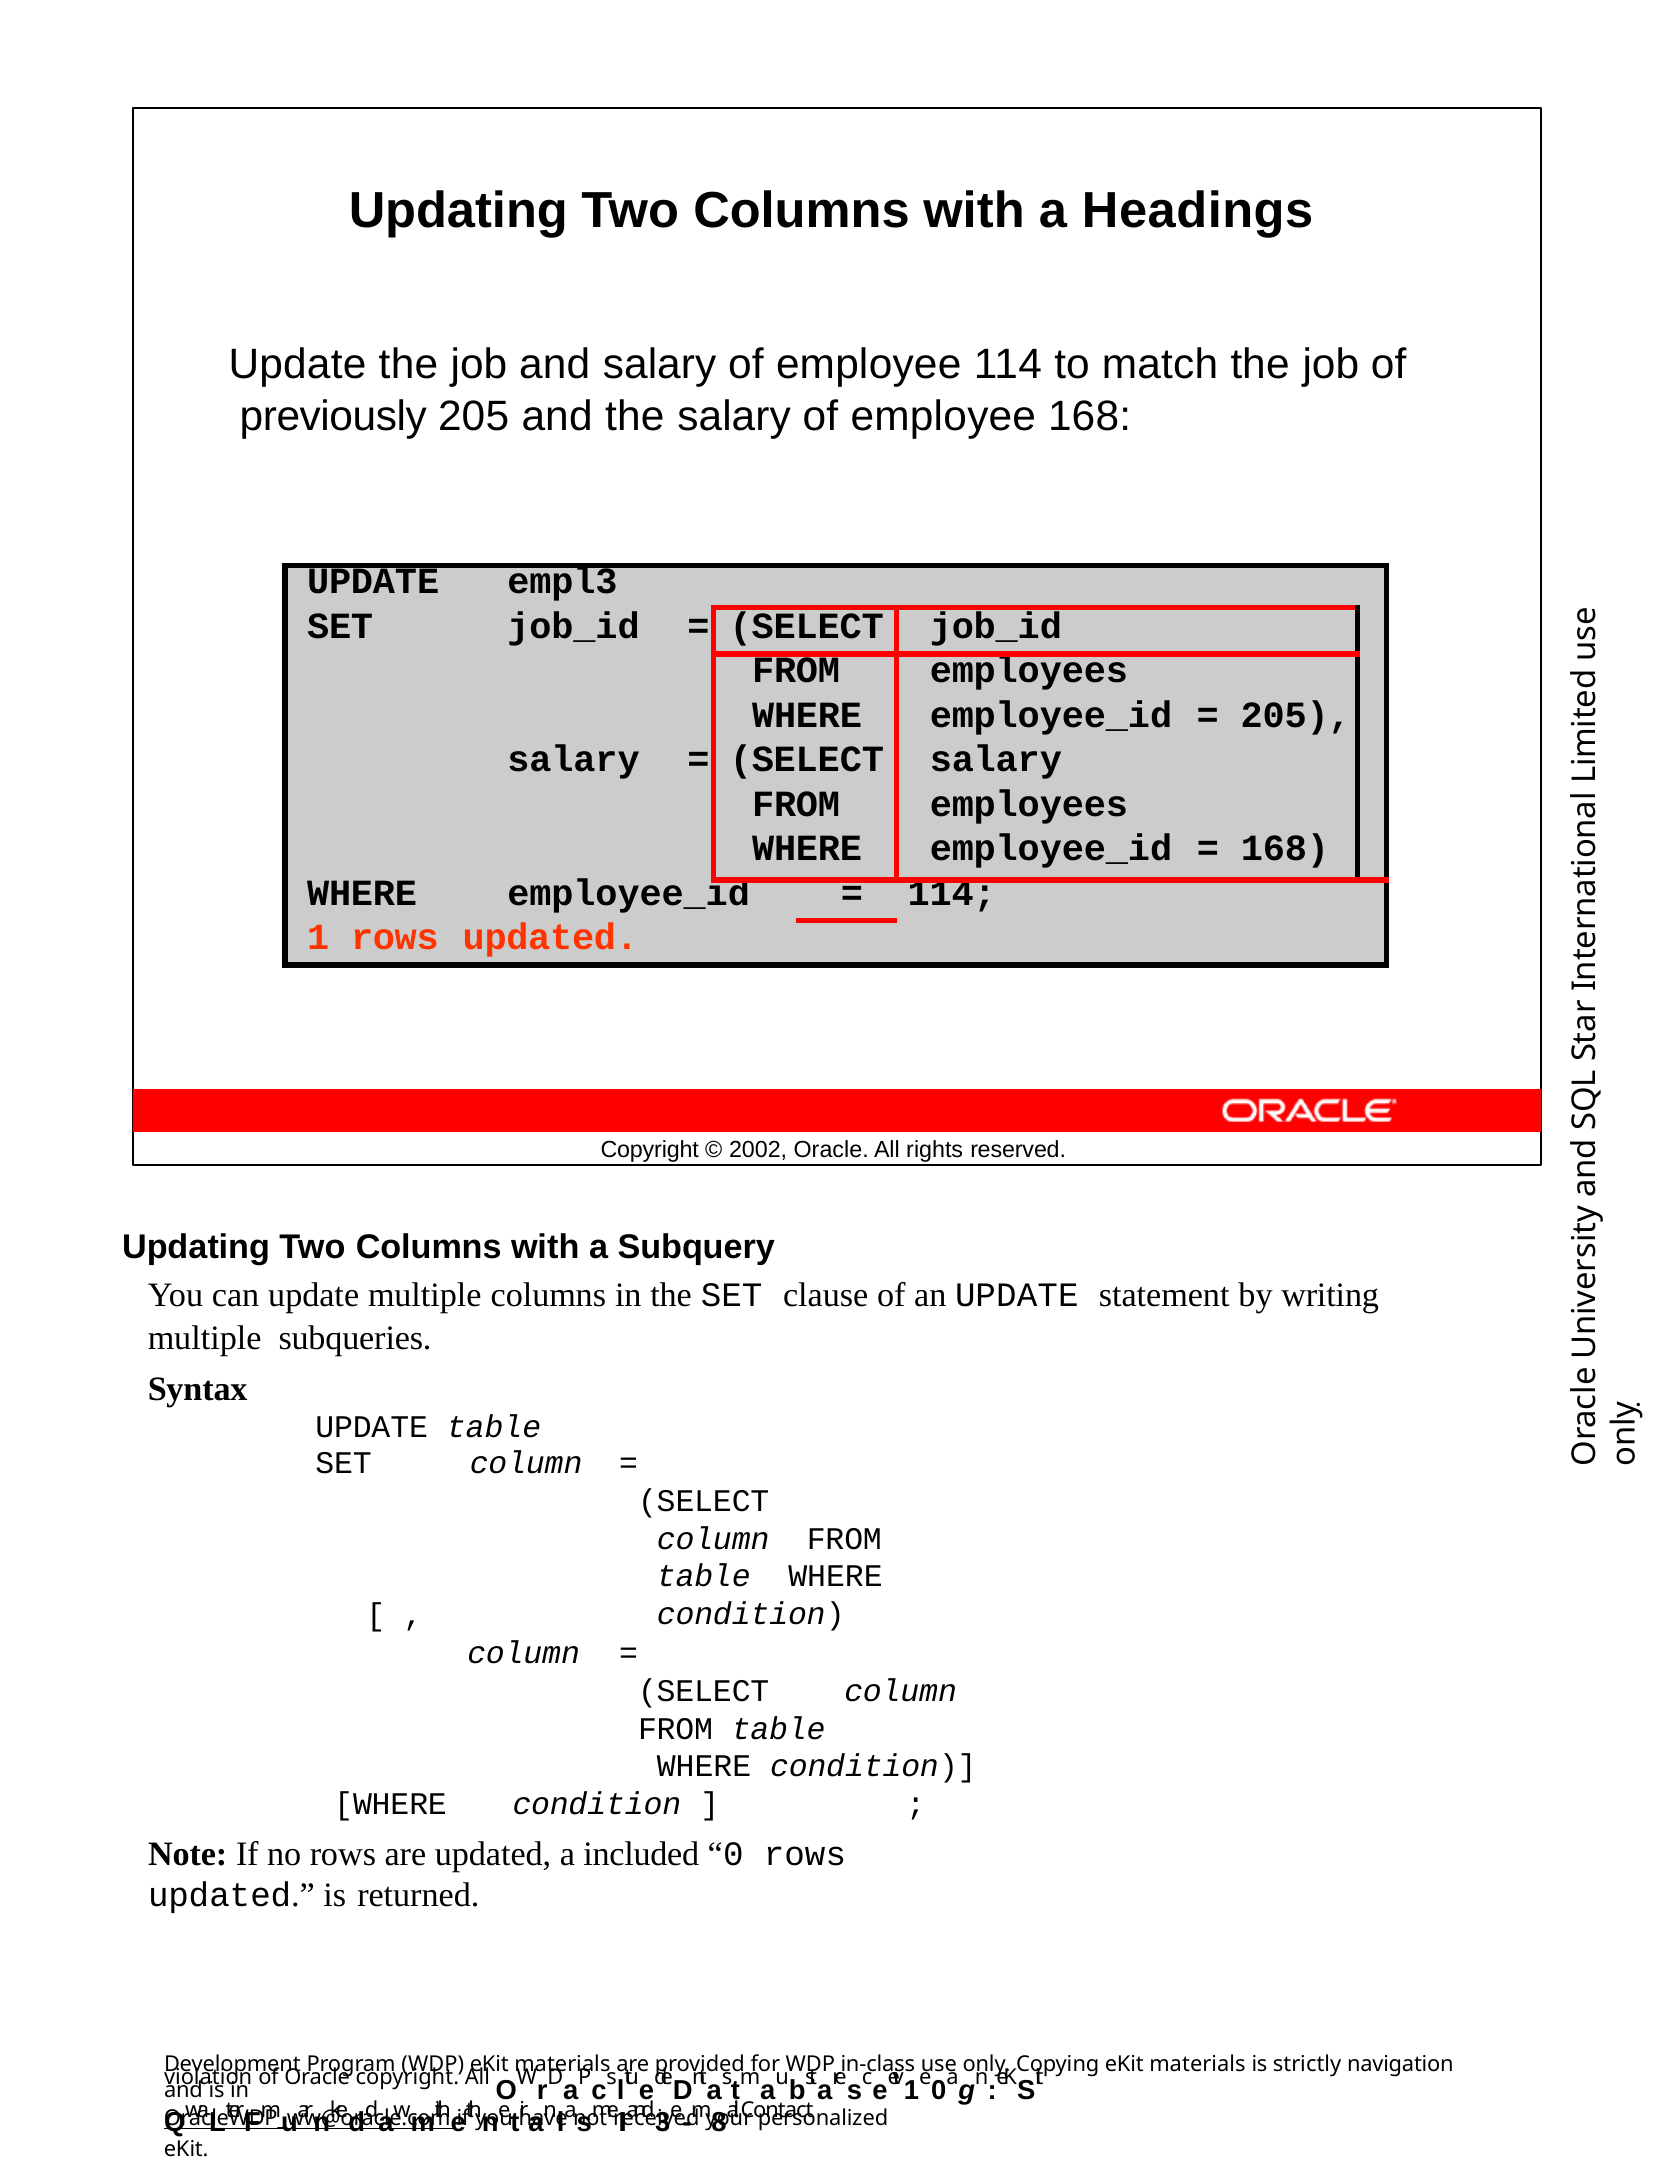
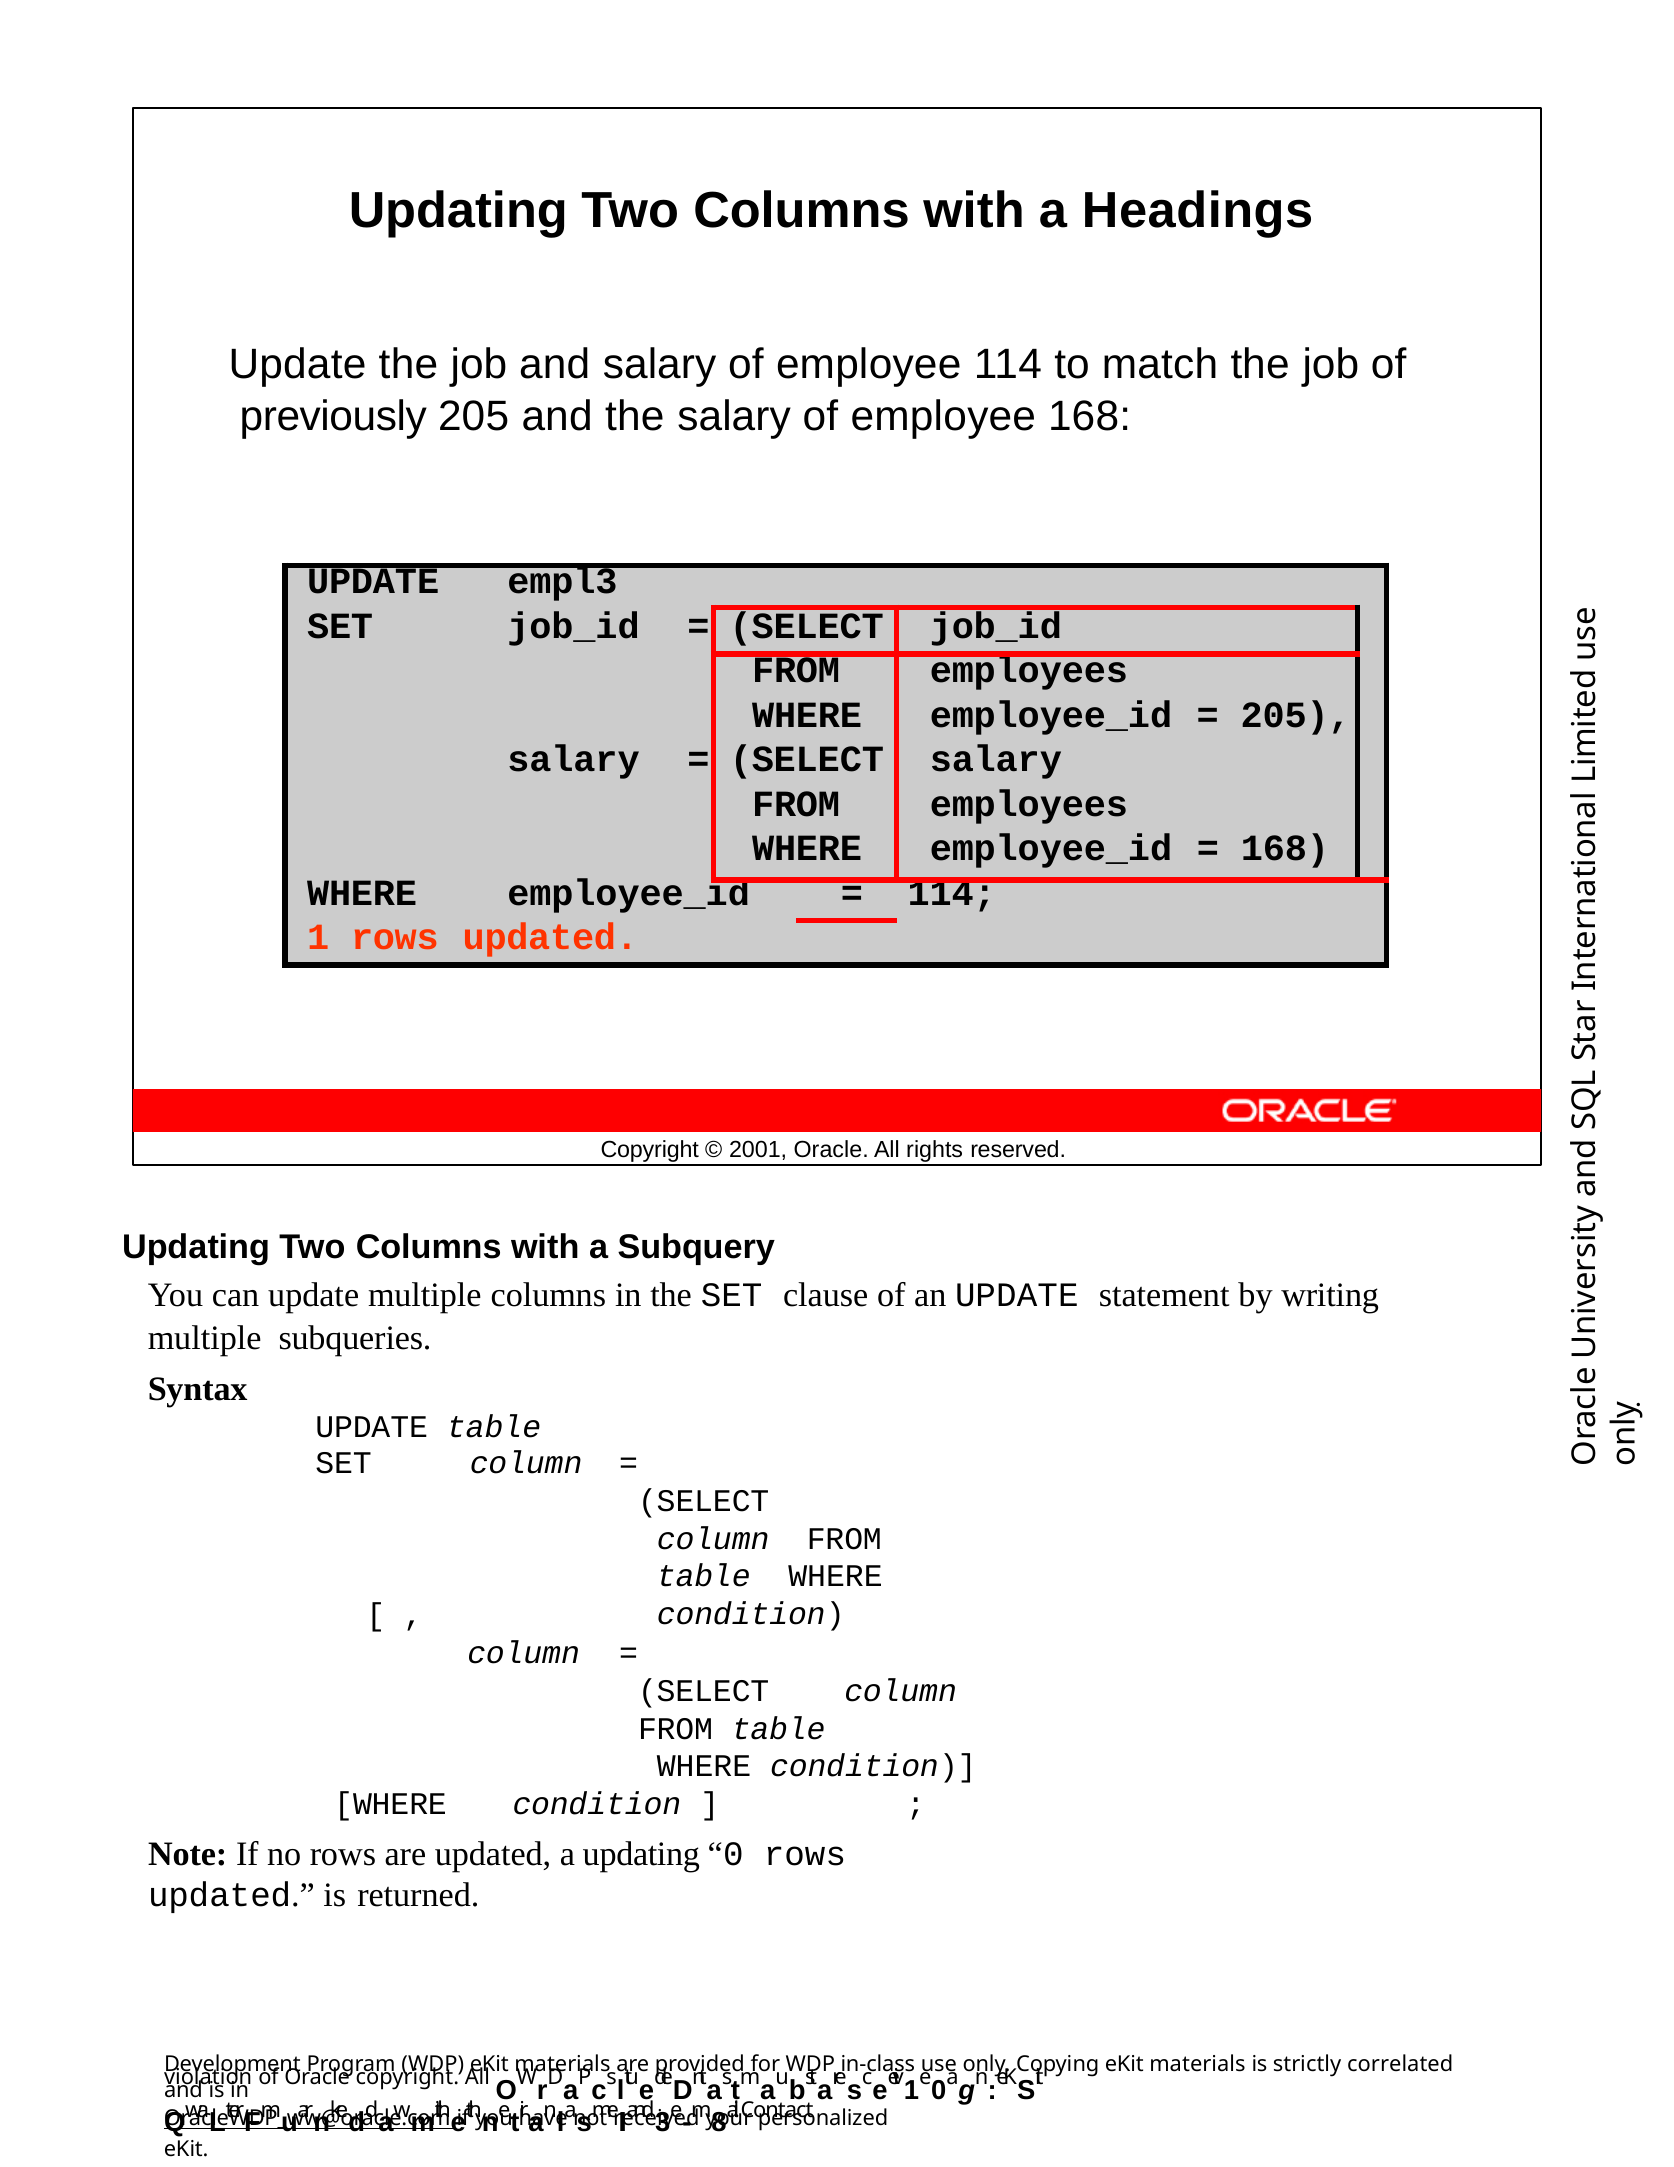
2002: 2002 -> 2001 (758, 1149)
a included: included -> updating (641, 1854)
navigation: navigation -> correlated (1400, 2063)
